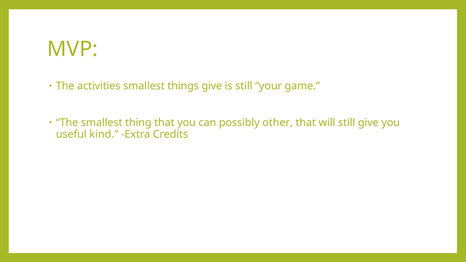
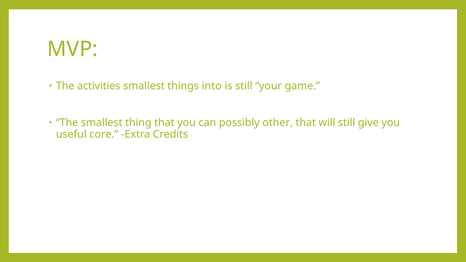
things give: give -> into (212, 86)
kind: kind -> core (104, 134)
